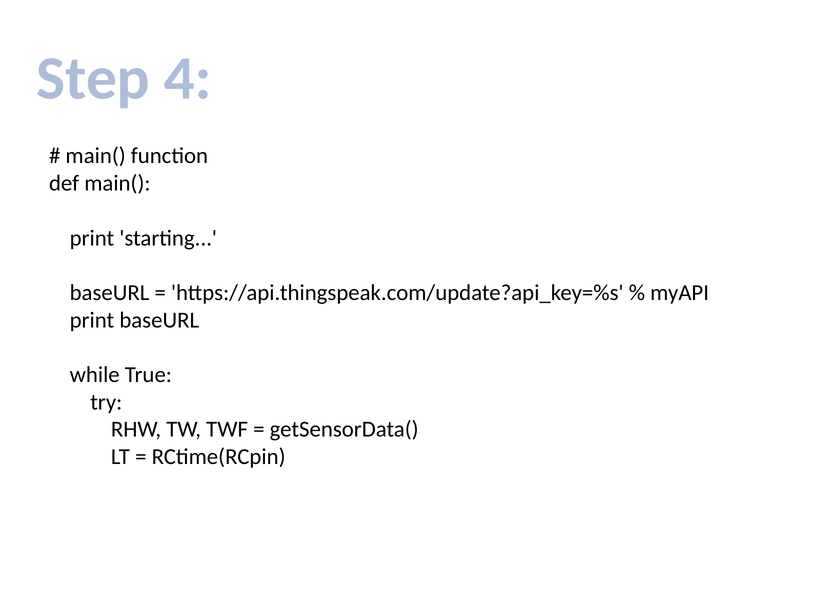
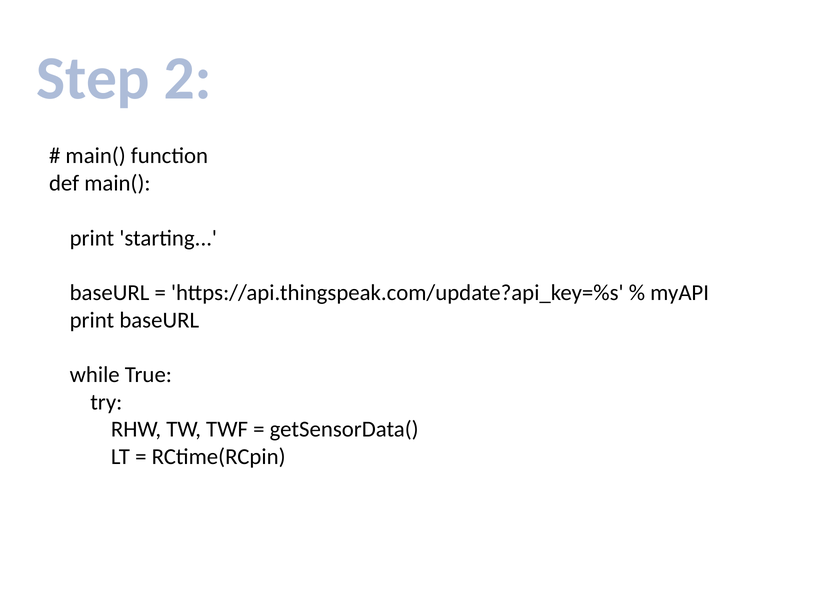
4: 4 -> 2 (188, 79)
